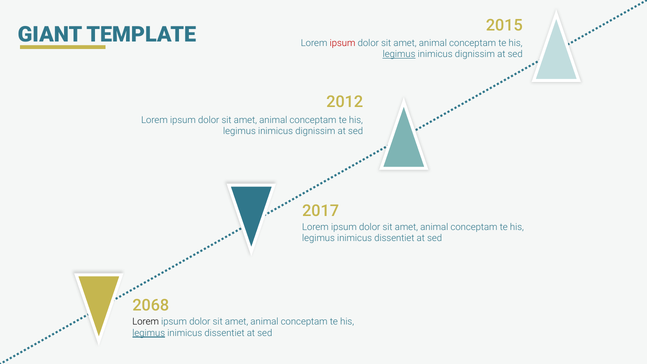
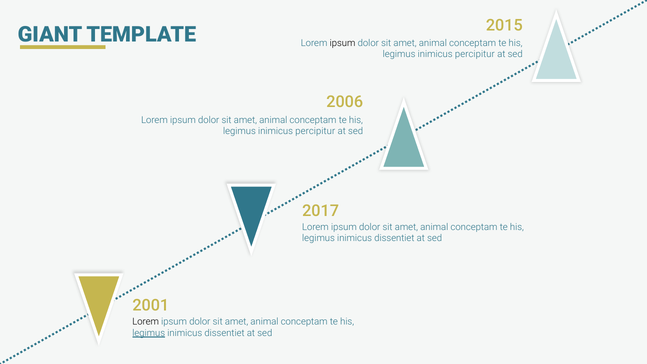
ipsum colour: red -> black (343, 43)
legimus underline: present -> none (399, 54)
dignissim: dignissim -> percipitur (475, 54)
2012: 2012 -> 2006 (345, 102)
dignissim: dignissim -> percipitur (315, 131)
2068: 2068 -> 2001 (151, 305)
